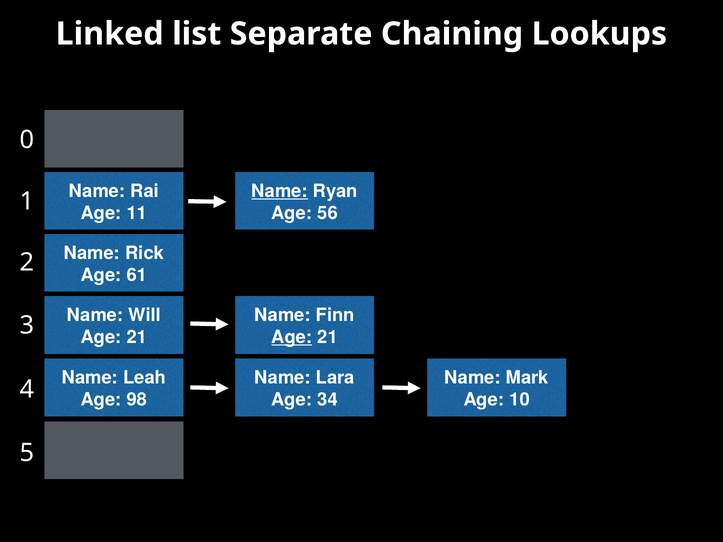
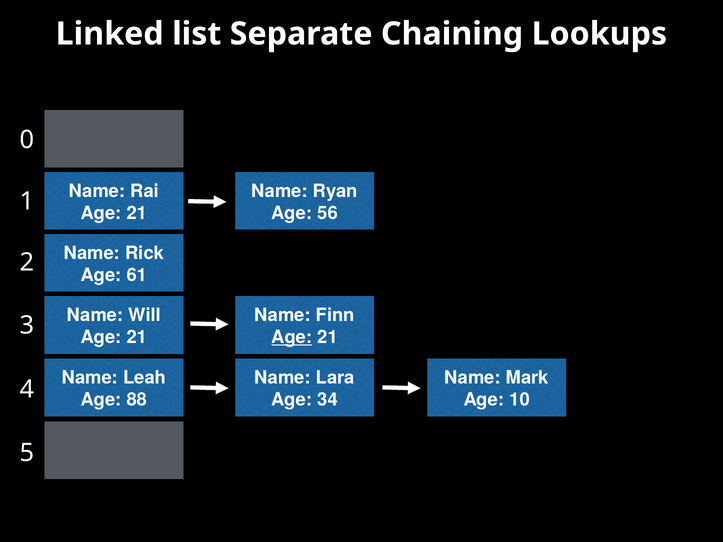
Name underline: present -> none (280, 191)
11: 11 -> 21 (137, 213)
98: 98 -> 88 (137, 400)
